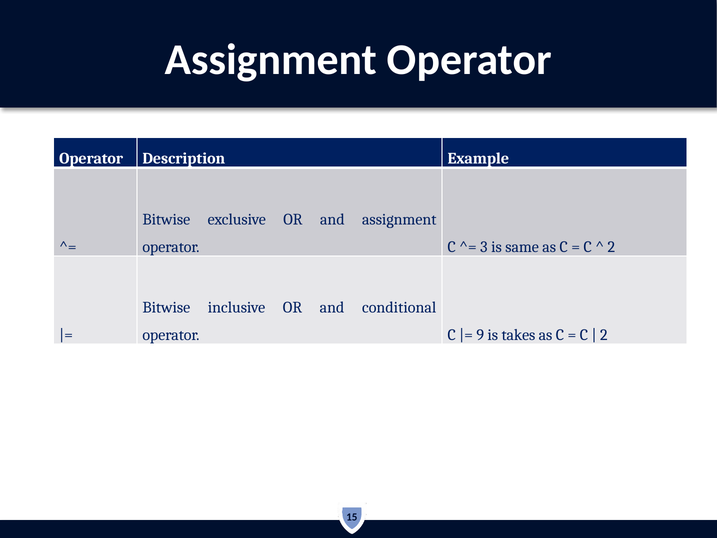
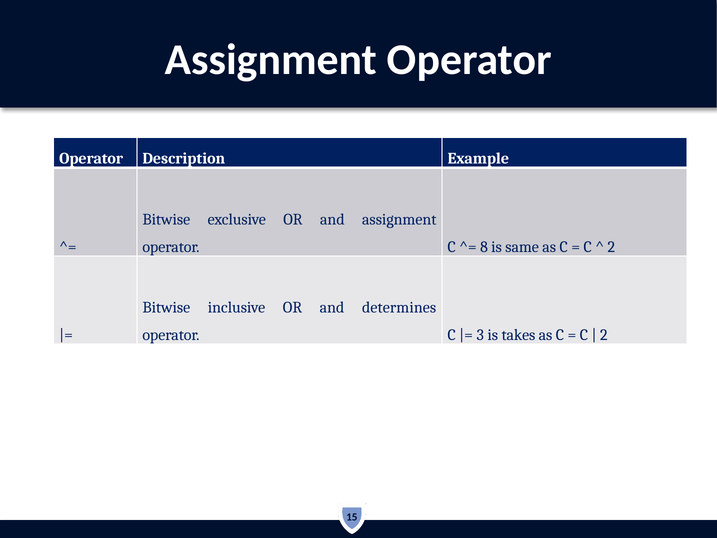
3: 3 -> 8 (484, 247)
conditional: conditional -> determines (399, 307)
9: 9 -> 3 (480, 335)
